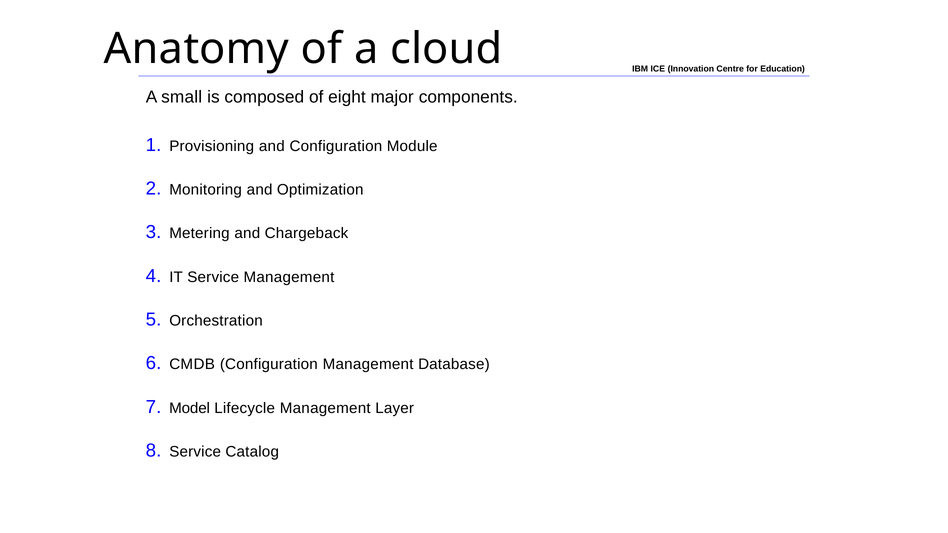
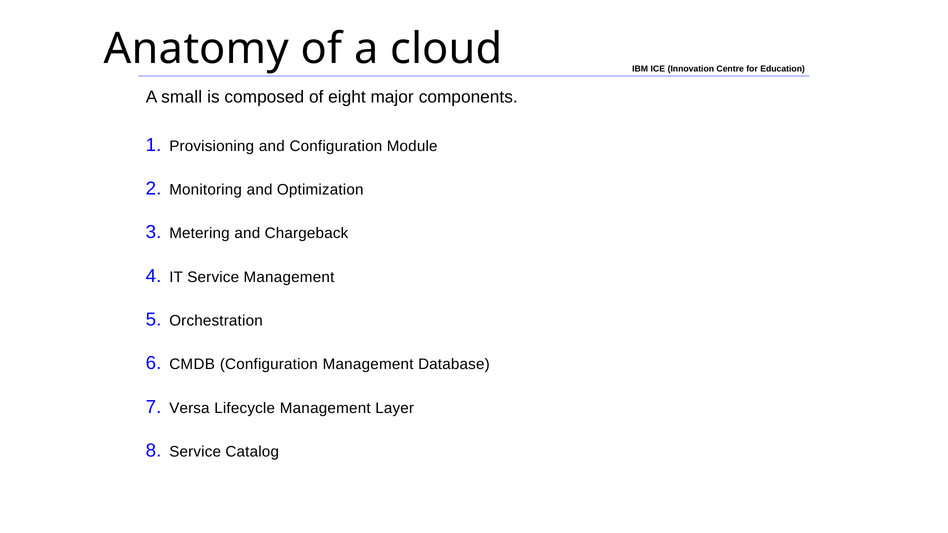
Model: Model -> Versa (189, 408)
